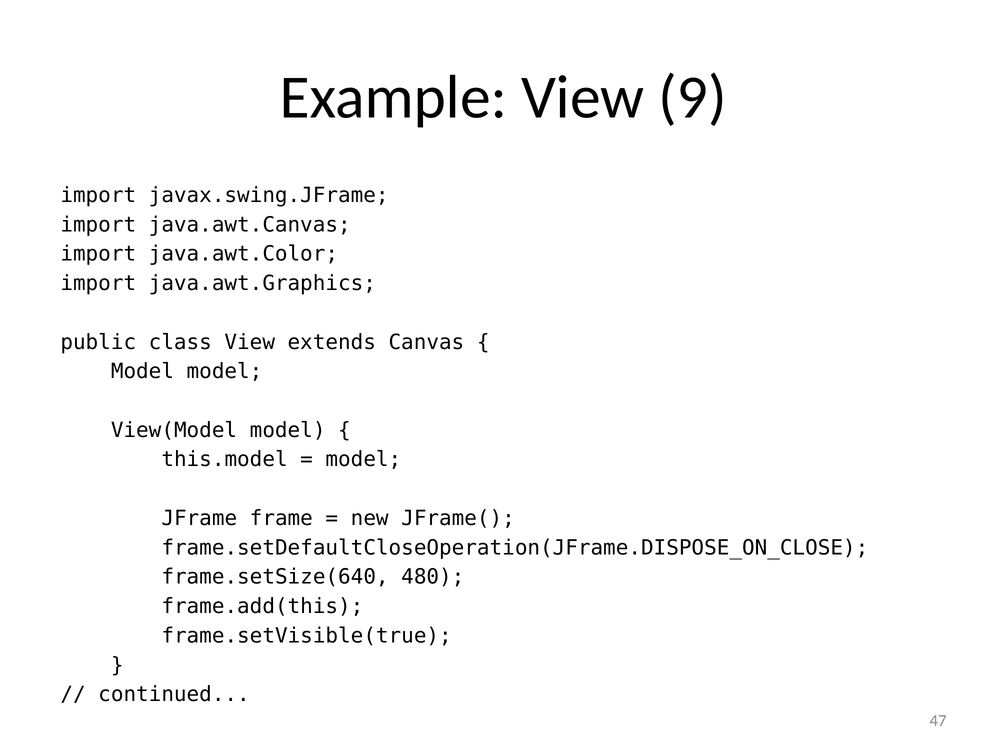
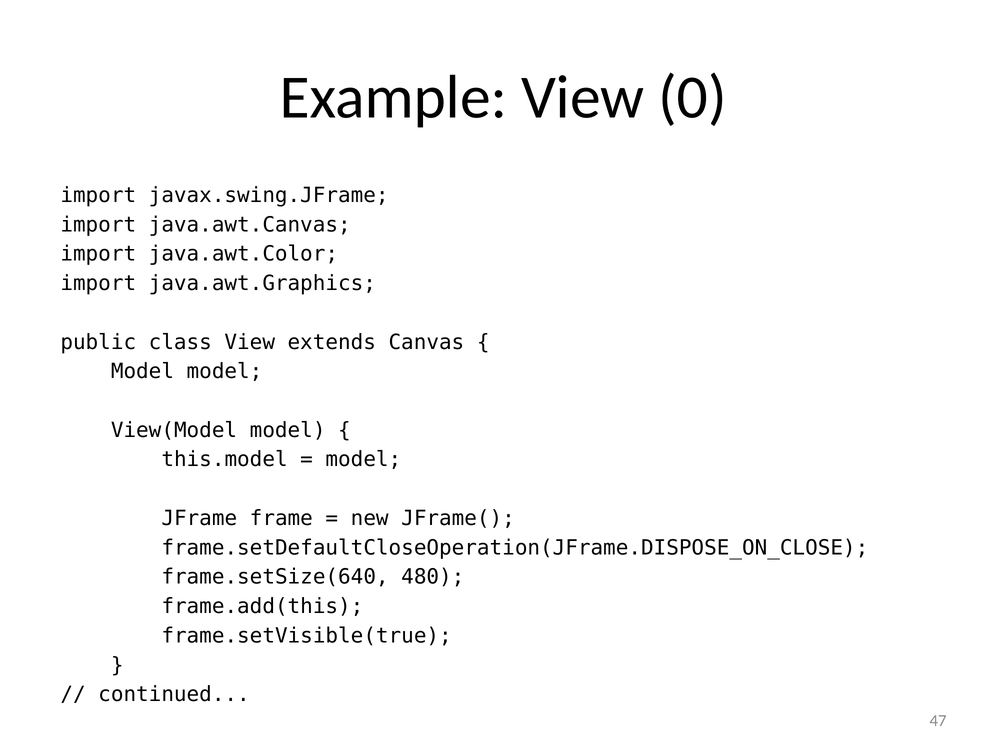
9: 9 -> 0 (692, 97)
